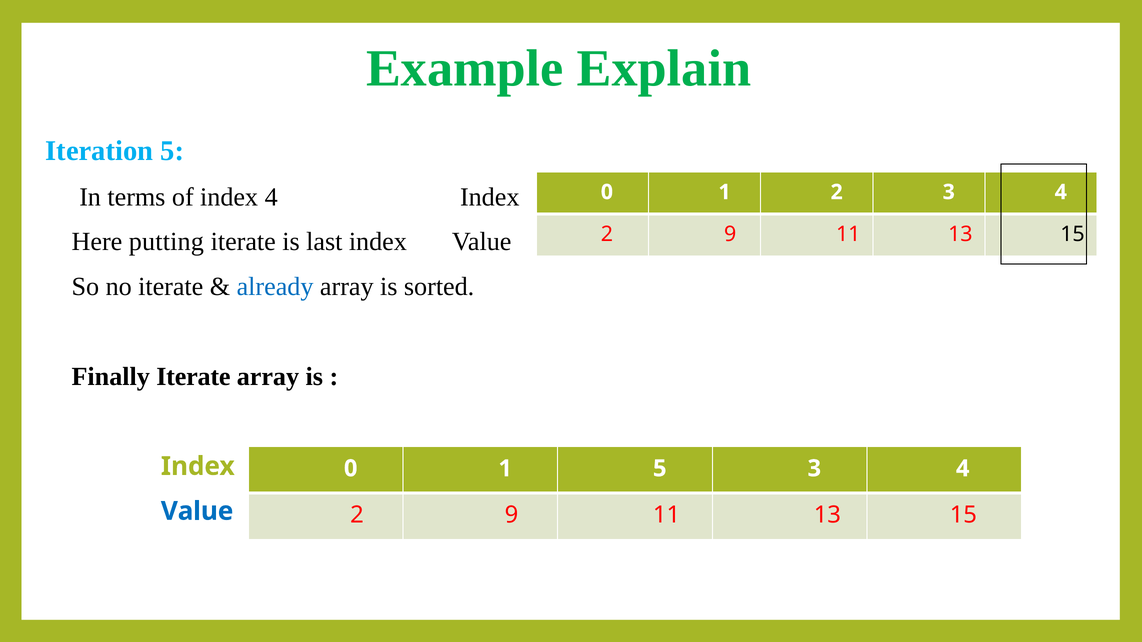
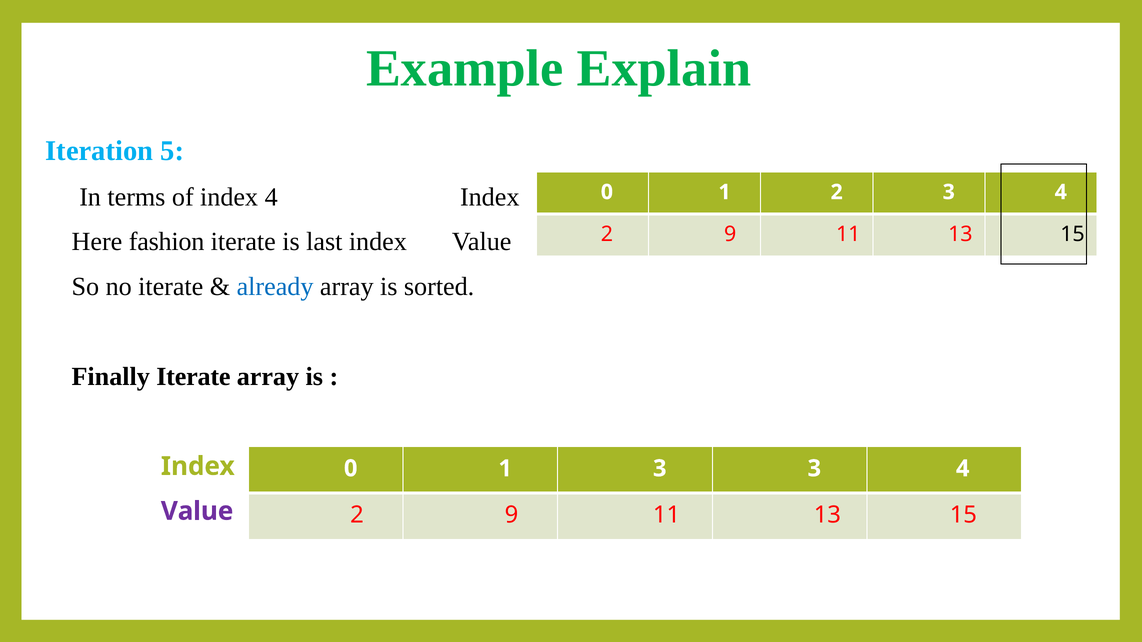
putting: putting -> fashion (167, 242)
1 5: 5 -> 3 (660, 469)
Value colour: blue -> purple (197, 511)
